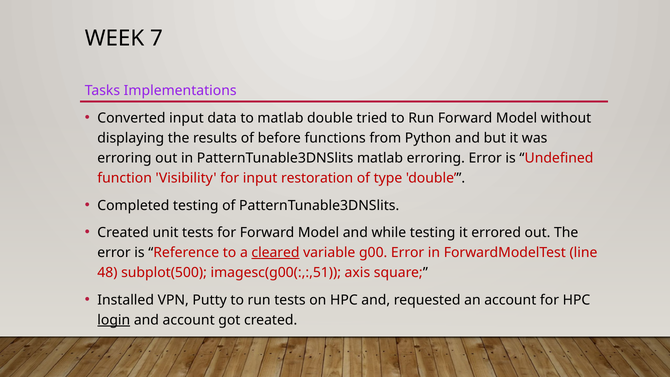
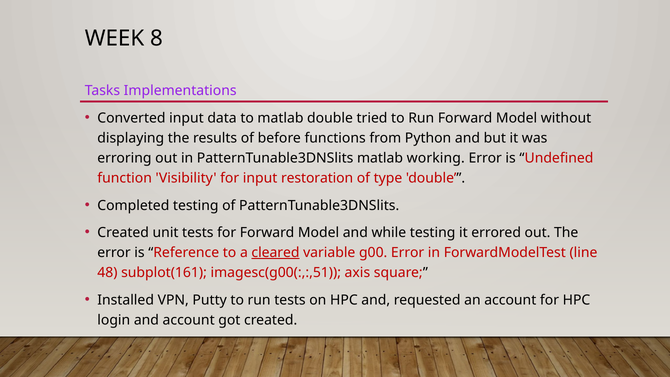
7: 7 -> 8 (156, 39)
matlab erroring: erroring -> working (436, 158)
subplot(500: subplot(500 -> subplot(161 (164, 273)
login underline: present -> none (114, 320)
